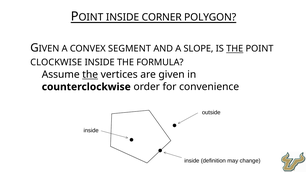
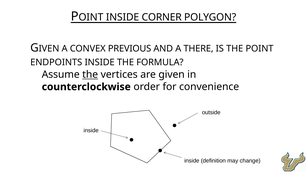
SEGMENT: SEGMENT -> PREVIOUS (130, 49)
SLOPE: SLOPE -> THERE (198, 49)
THE underline: present -> none (235, 49)
CLOCKWISE: CLOCKWISE -> ENDPOINTS (56, 63)
